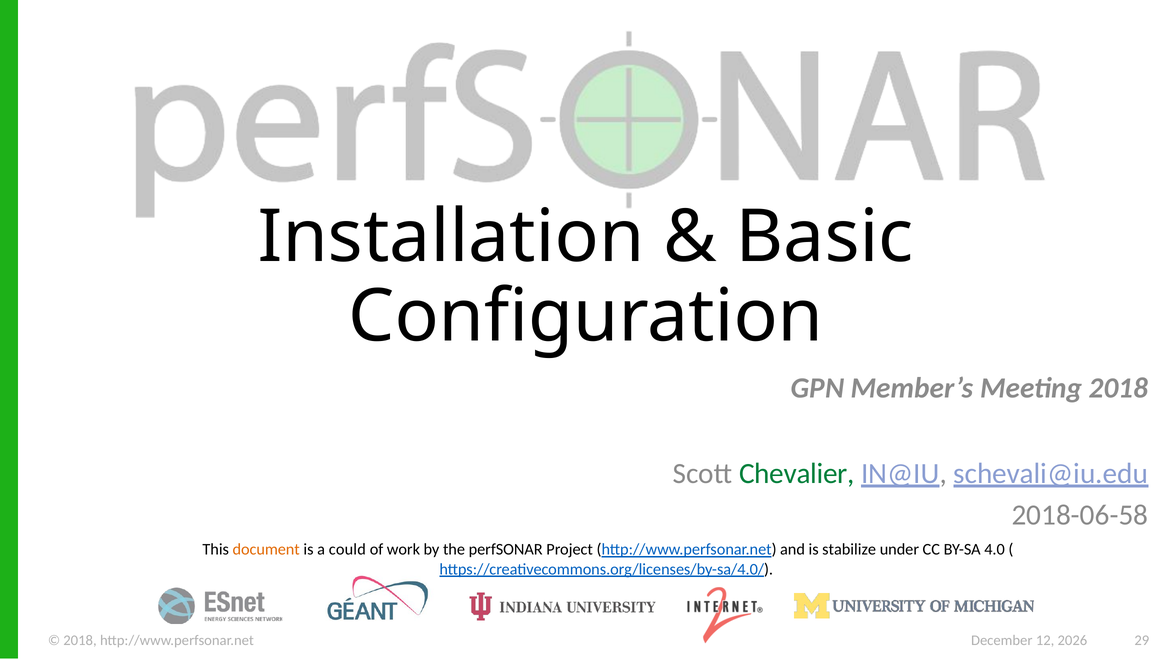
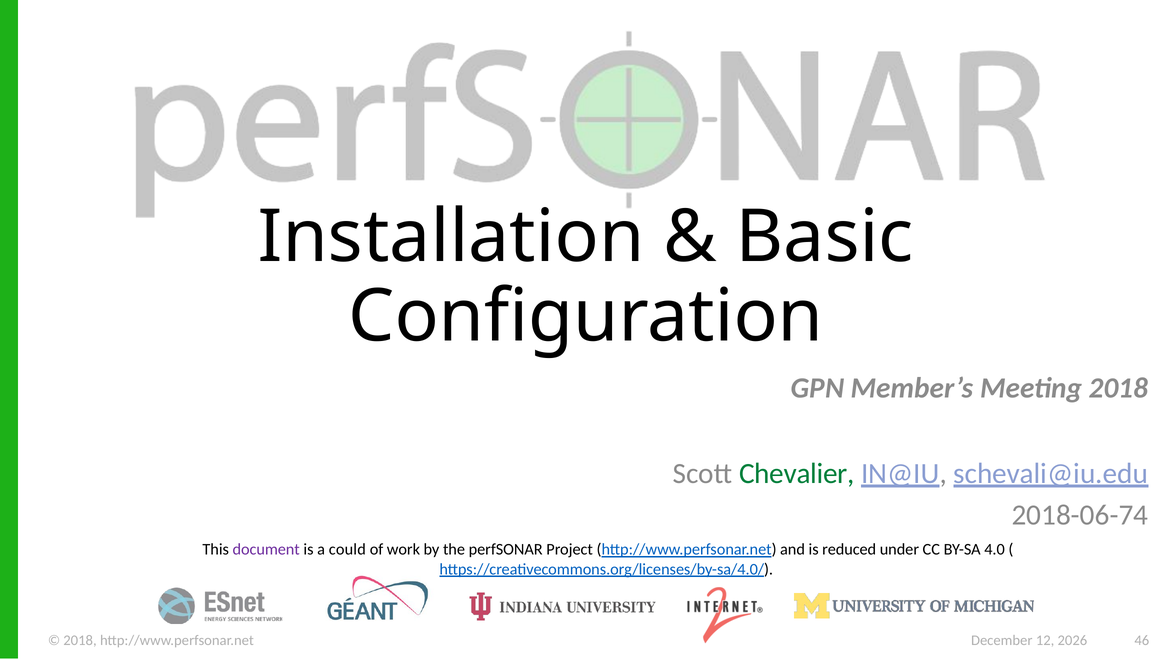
2018-06-58: 2018-06-58 -> 2018-06-74 (1080, 515)
document colour: orange -> purple (266, 550)
stabilize: stabilize -> reduced (849, 550)
29: 29 -> 46 (1142, 641)
